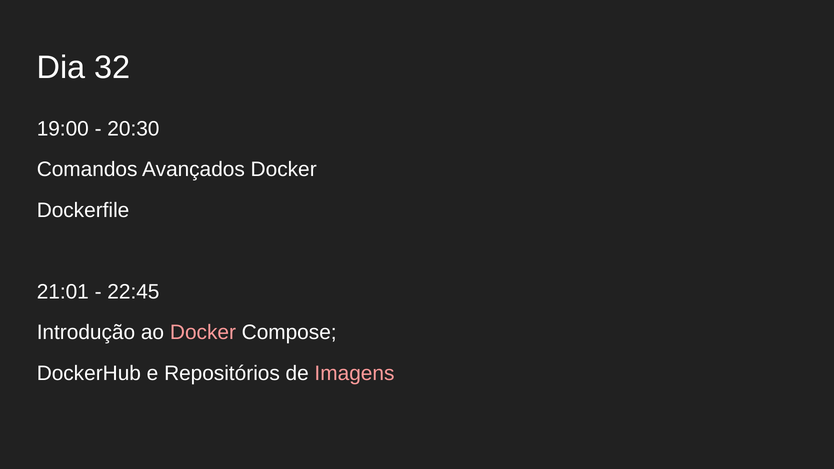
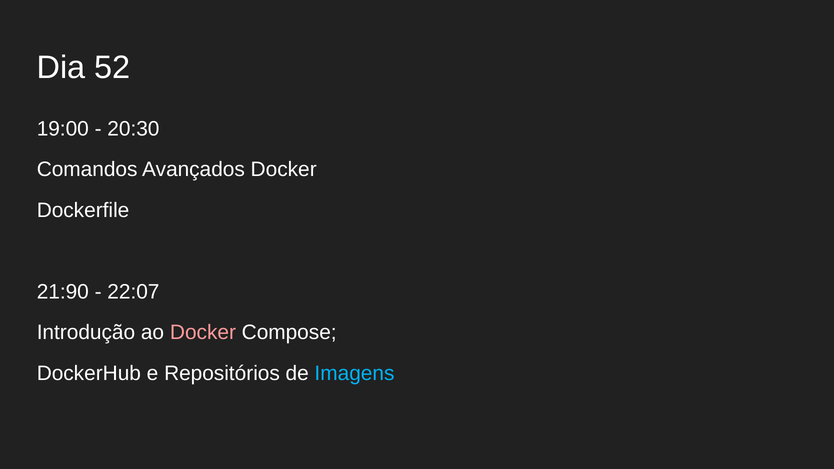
32: 32 -> 52 (112, 68)
21:01: 21:01 -> 21:90 (63, 292)
22:45: 22:45 -> 22:07 (133, 292)
Imagens colour: pink -> light blue (354, 373)
